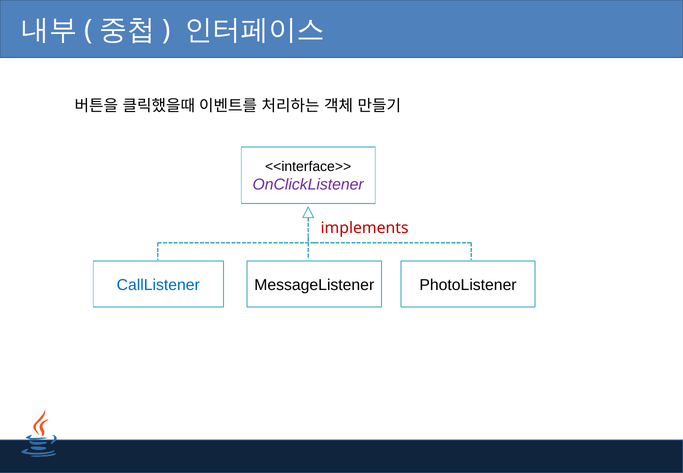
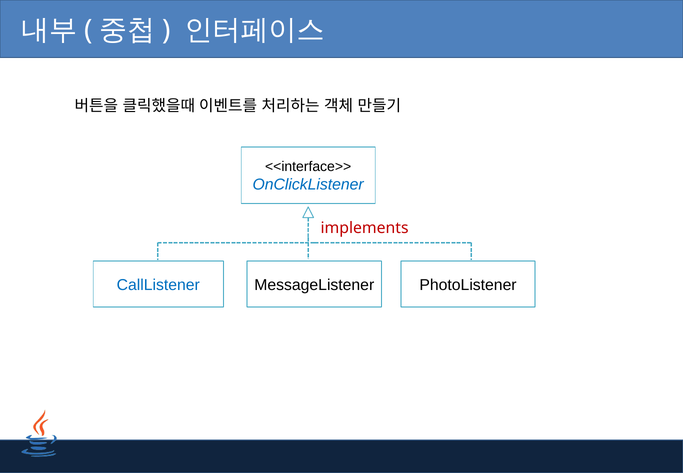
OnClickListener colour: purple -> blue (308, 185)
